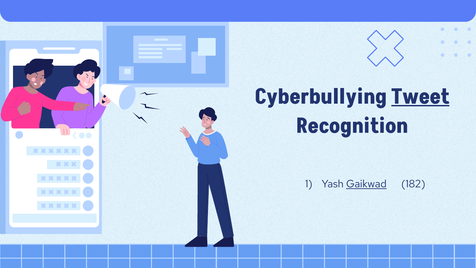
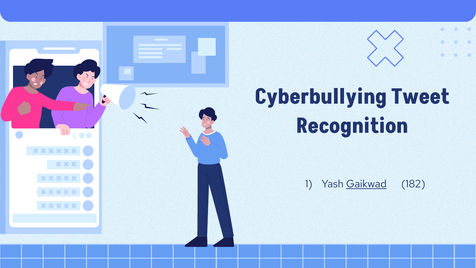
Tweet underline: present -> none (420, 97)
